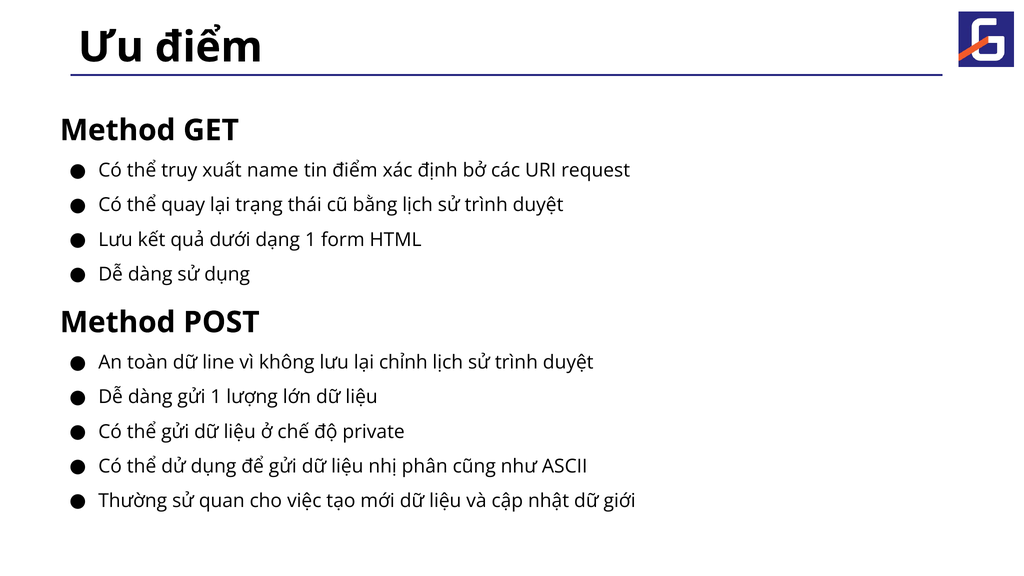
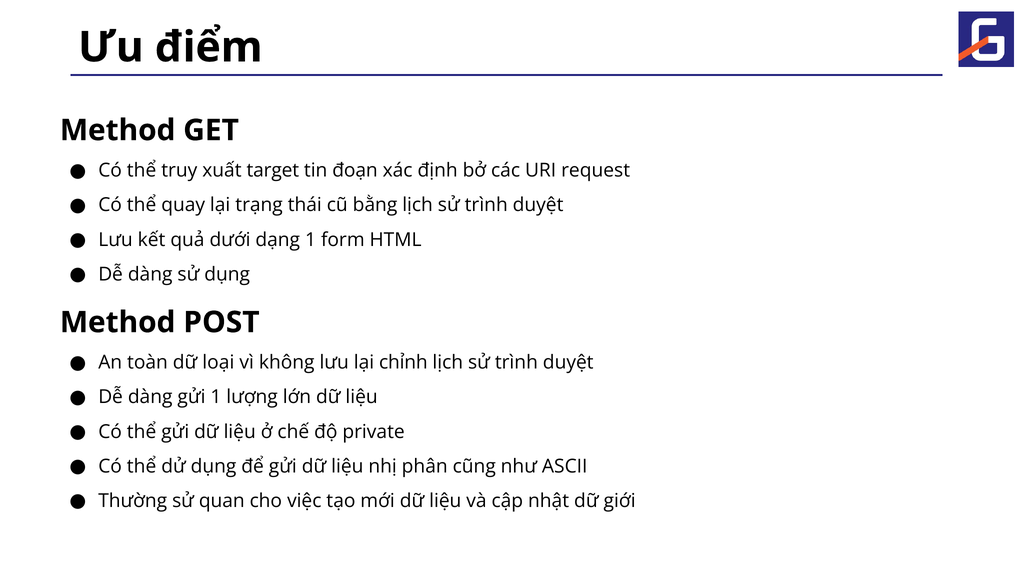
name: name -> target (273, 171)
tin điểm: điểm -> đoạn (355, 171)
line: line -> loại (218, 363)
